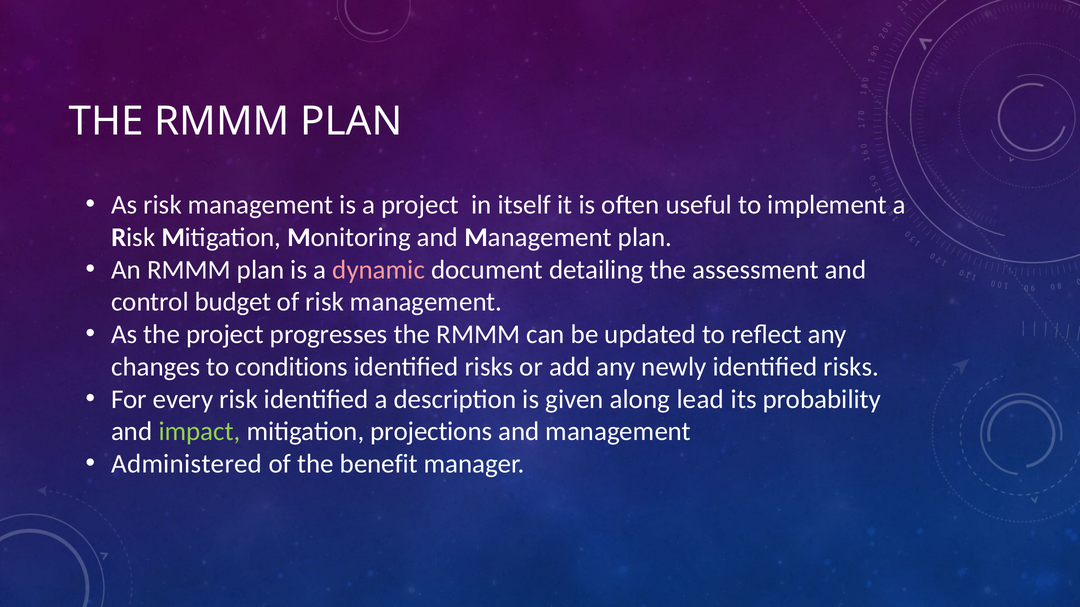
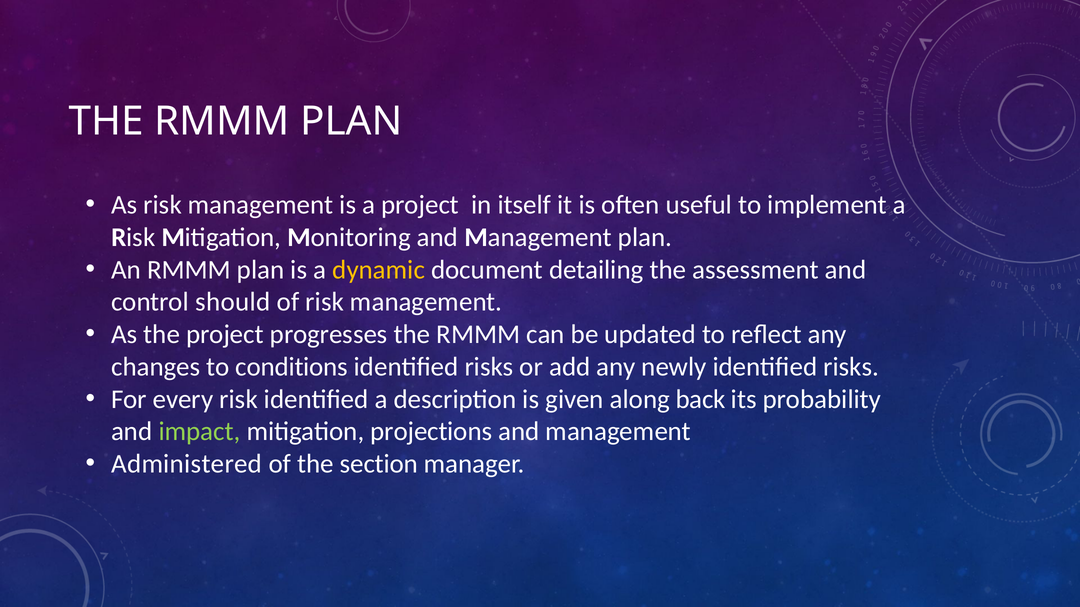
dynamic colour: pink -> yellow (379, 270)
budget: budget -> should (233, 302)
lead: lead -> back (701, 399)
benefit: benefit -> section (379, 464)
